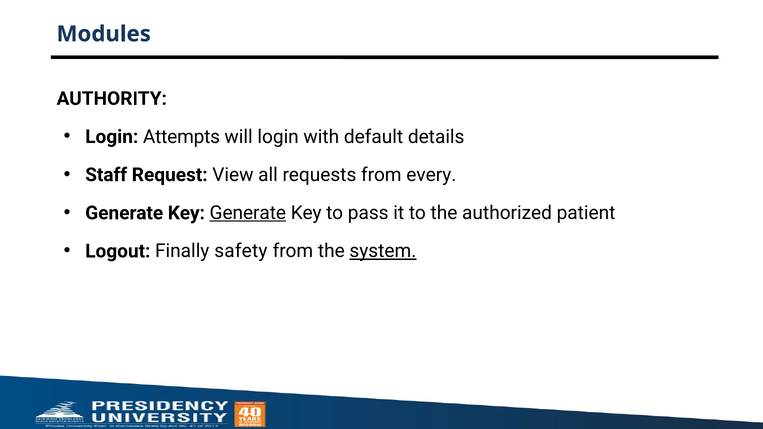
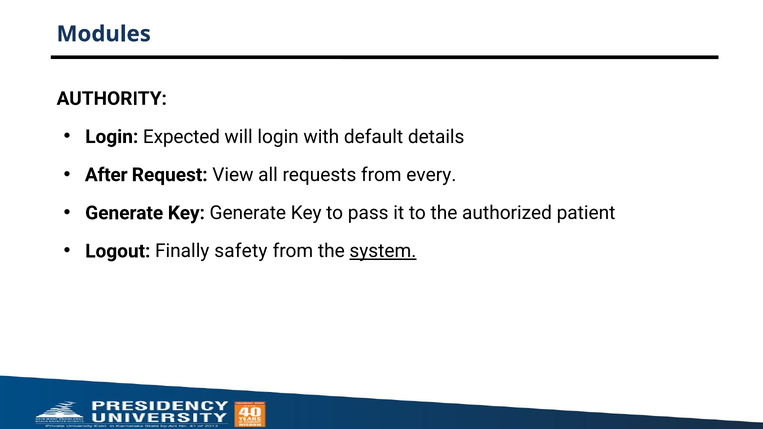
Attempts: Attempts -> Expected (181, 137)
Staff: Staff -> After (106, 175)
Generate underline: present -> none (248, 213)
